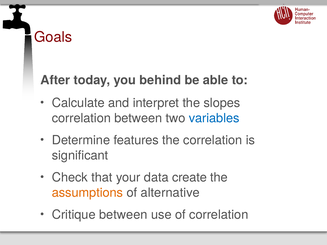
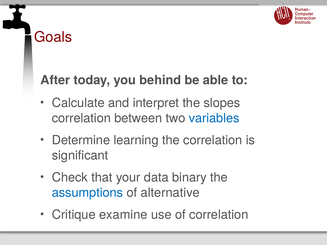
features: features -> learning (136, 140)
create: create -> binary (189, 178)
assumptions colour: orange -> blue (87, 193)
Critique between: between -> examine (123, 215)
